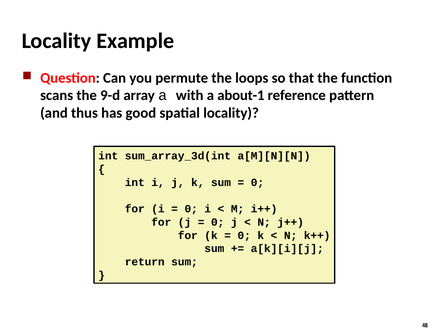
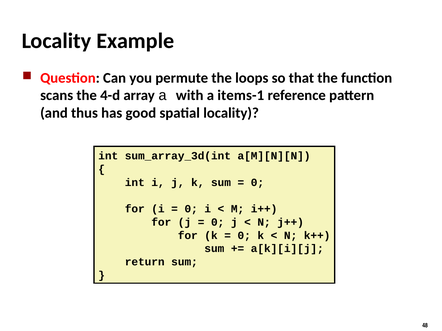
9-d: 9-d -> 4-d (110, 96)
about-1: about-1 -> items-1 (241, 96)
